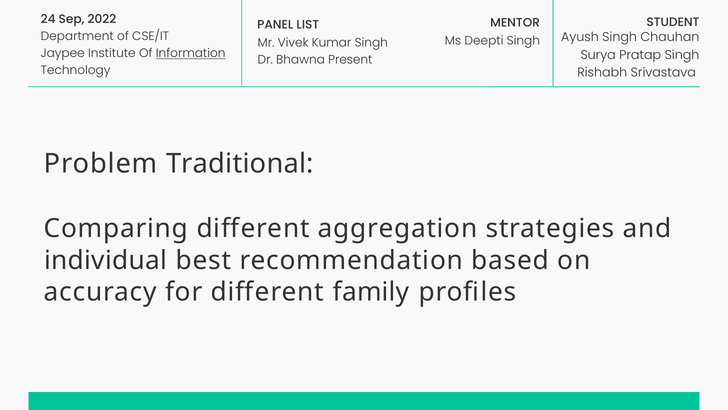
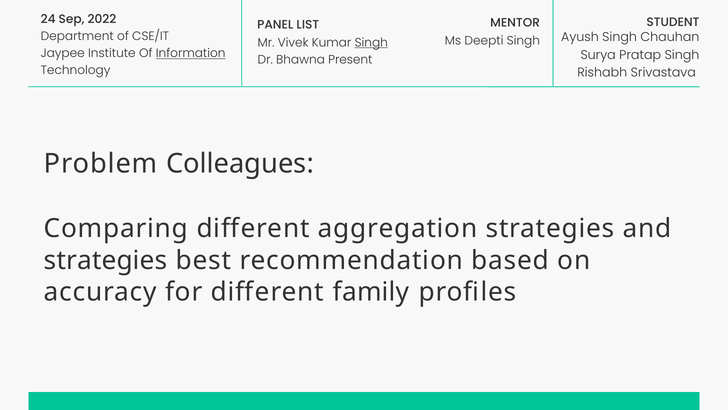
Singh underline: none -> present (371, 43)
Traditional: Traditional -> Colleagues (240, 164)
individual: individual -> strategies (106, 260)
